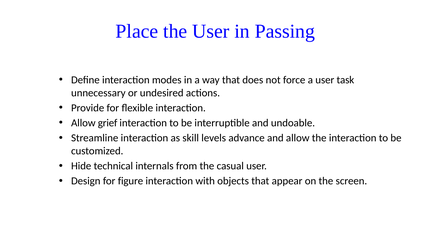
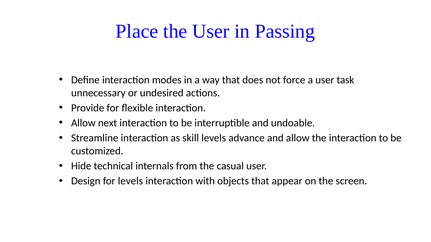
grief: grief -> next (108, 123)
for figure: figure -> levels (130, 181)
